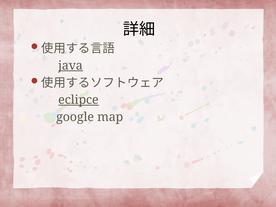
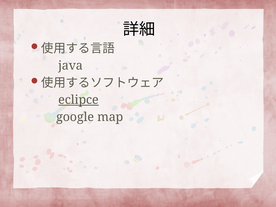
java underline: present -> none (71, 66)
